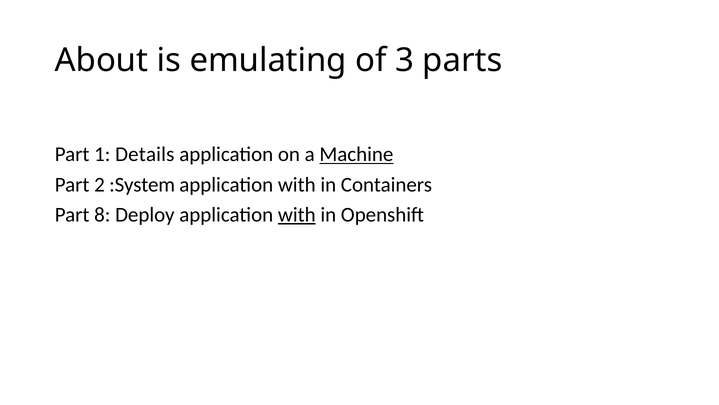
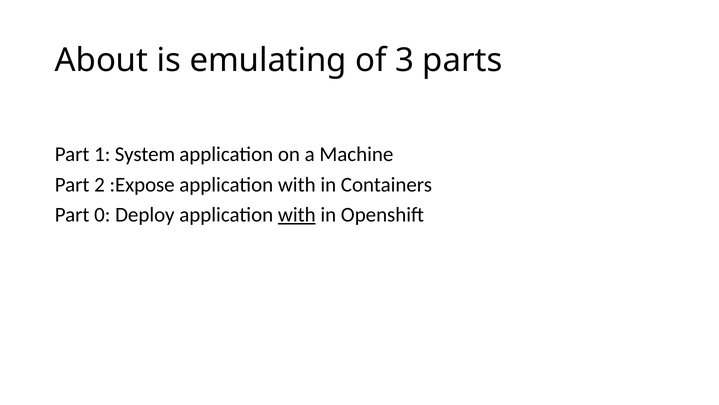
Details: Details -> System (145, 154)
Machine underline: present -> none (356, 154)
:System: :System -> :Expose (142, 184)
8: 8 -> 0 (102, 215)
